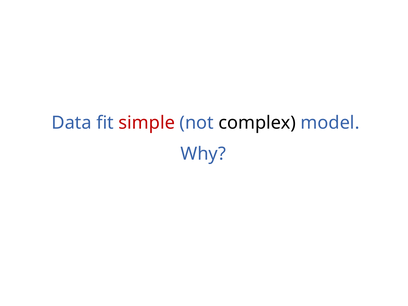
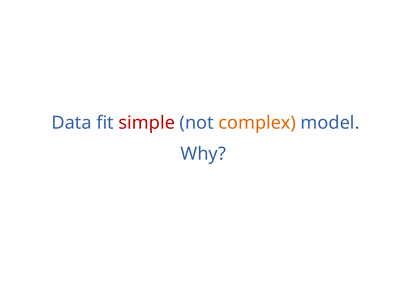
complex colour: black -> orange (257, 123)
